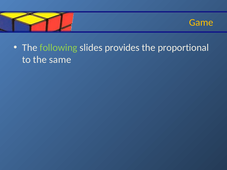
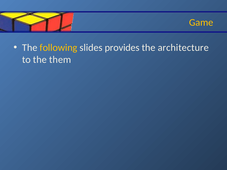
following colour: light green -> yellow (59, 48)
proportional: proportional -> architecture (183, 48)
same: same -> them (60, 60)
